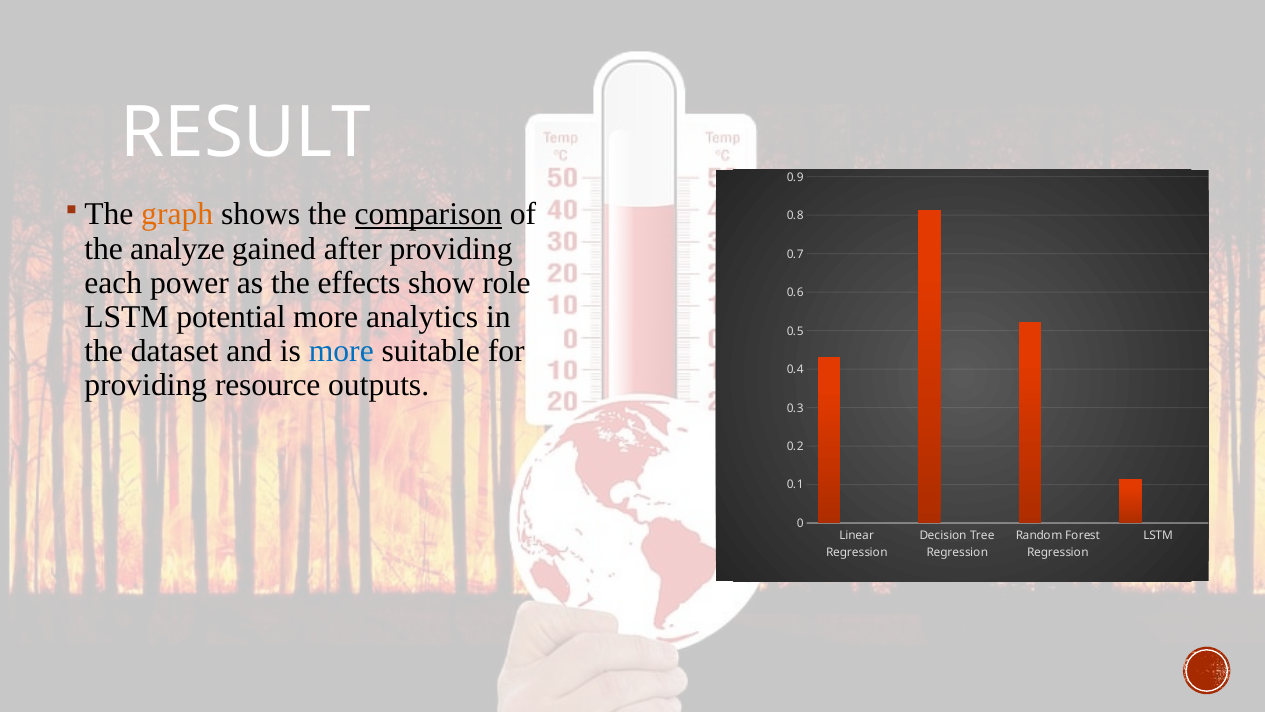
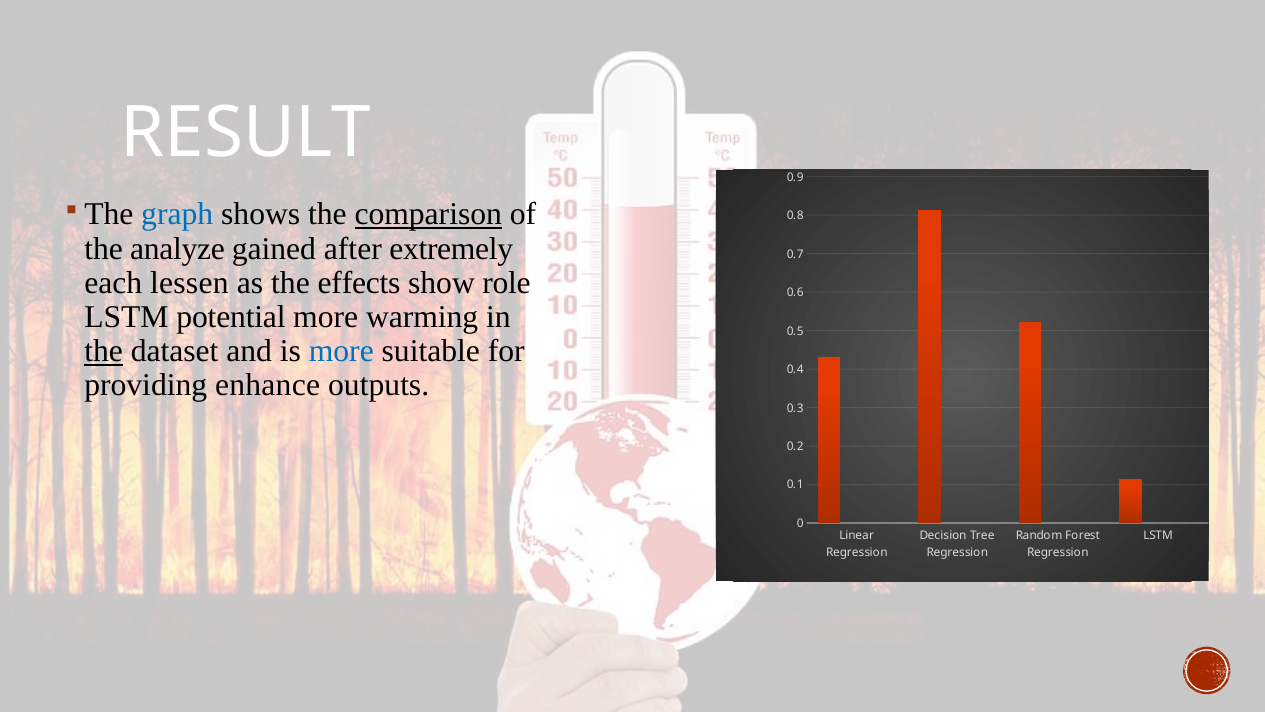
graph colour: orange -> blue (177, 214)
after providing: providing -> extremely (451, 249)
power: power -> lessen (189, 283)
analytics: analytics -> warming (422, 317)
the underline: none -> present (104, 351)
resource: resource -> enhance (268, 385)
